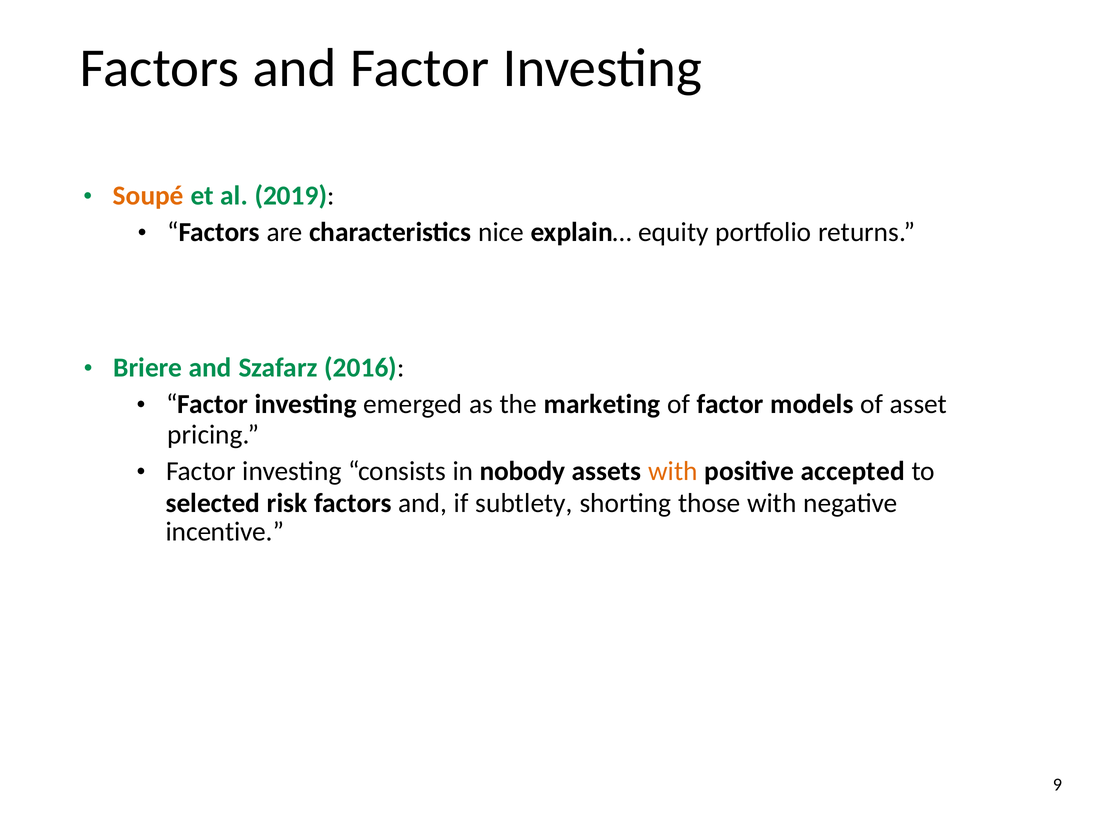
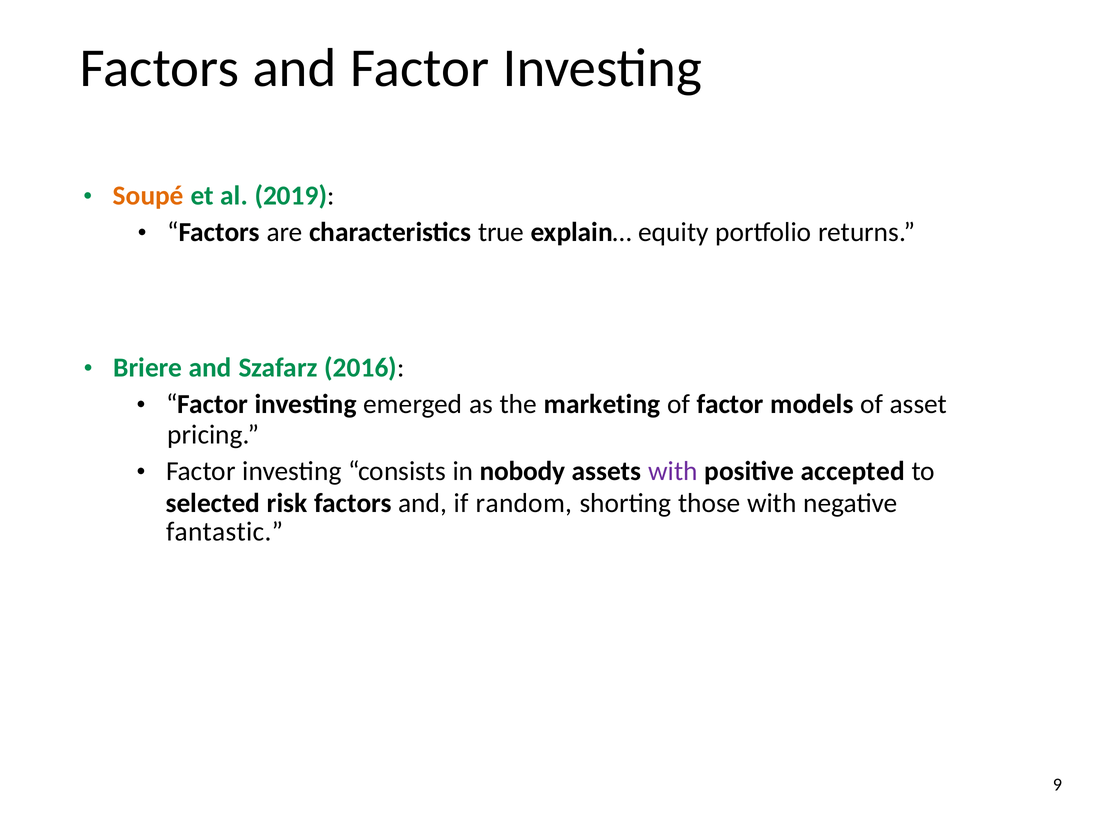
nice: nice -> true (501, 232)
with colour: orange -> purple (673, 472)
subtlety: subtlety -> random (524, 503)
incentive: incentive -> fantastic (225, 532)
